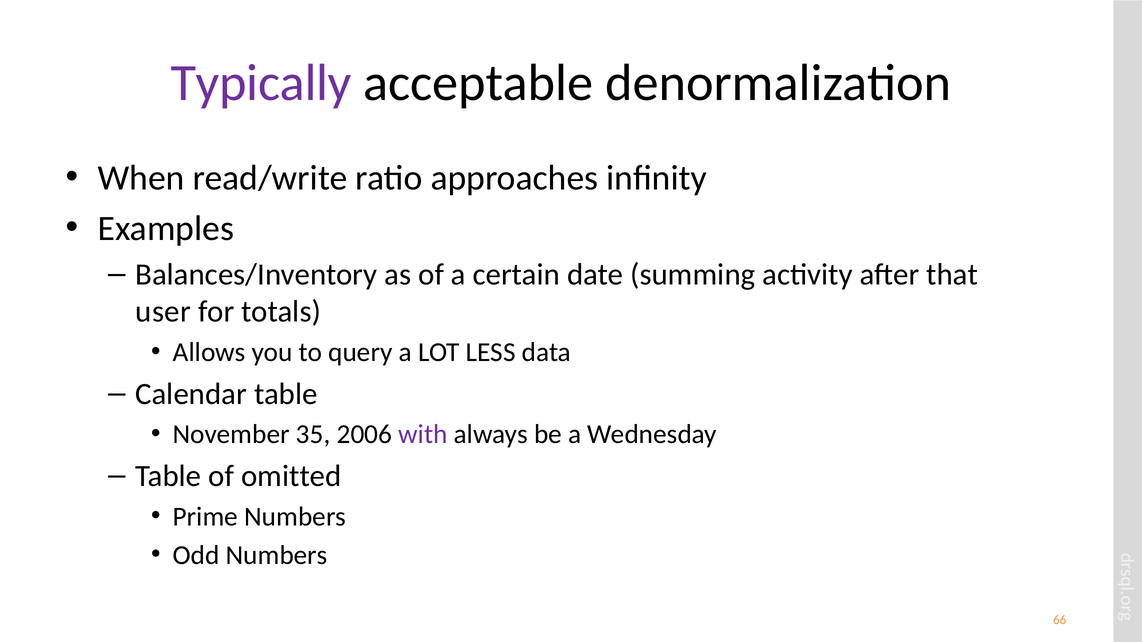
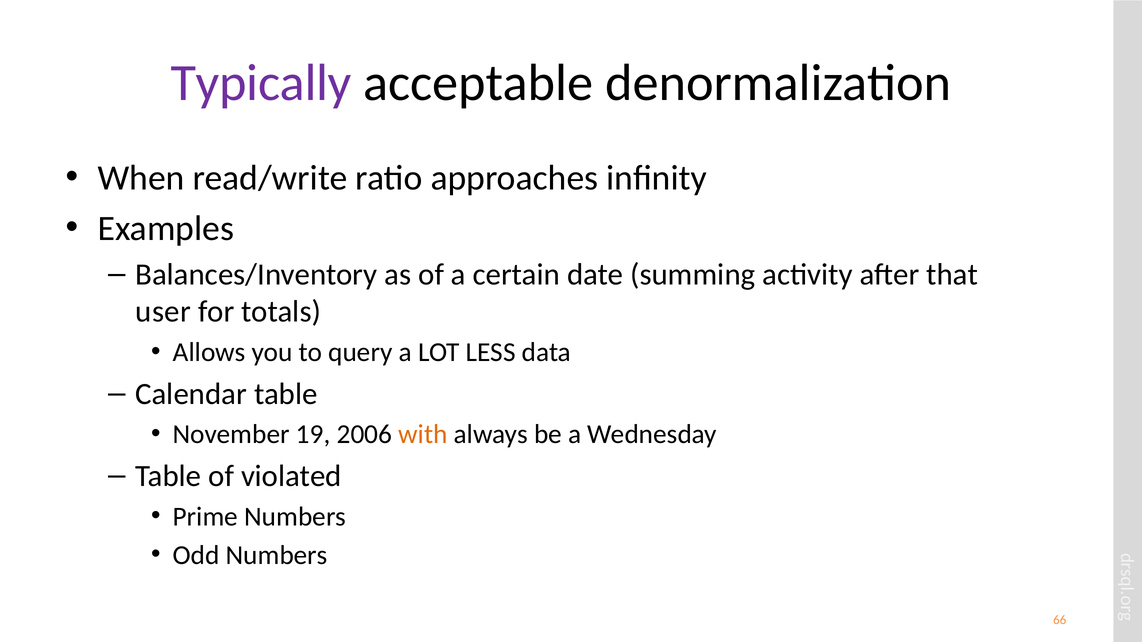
35: 35 -> 19 (313, 435)
with colour: purple -> orange (423, 435)
omitted: omitted -> violated (291, 476)
